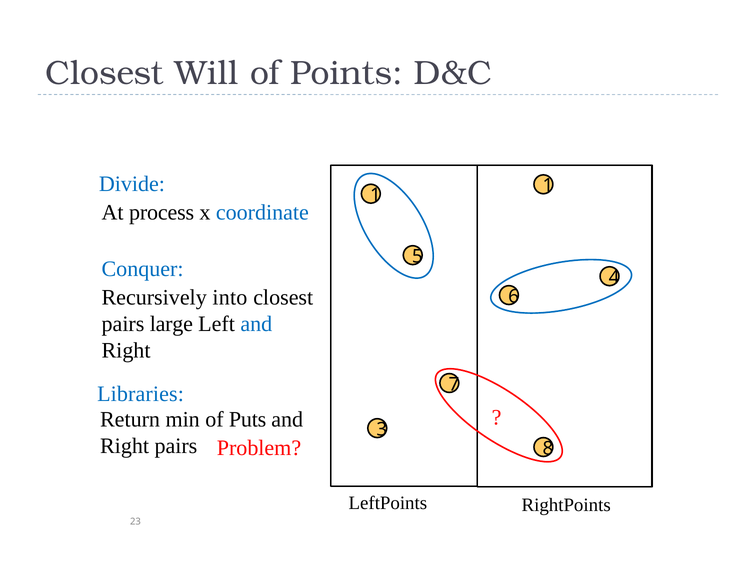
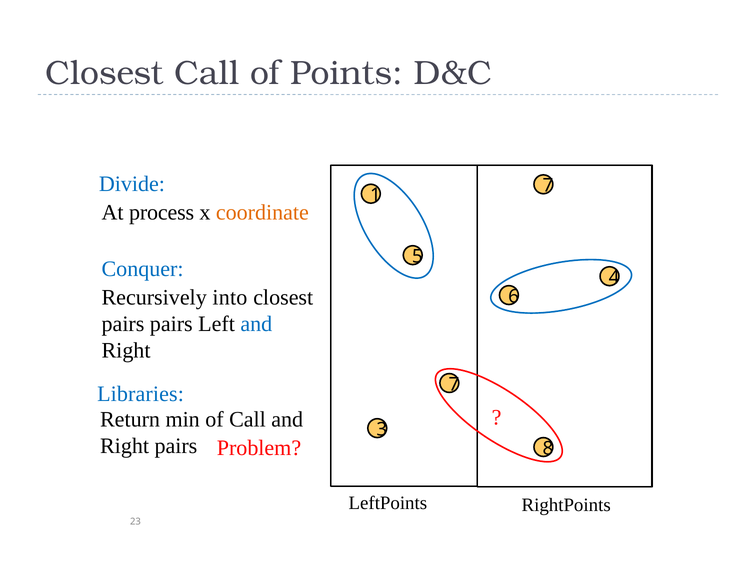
Closest Will: Will -> Call (207, 73)
1 1: 1 -> 7 (548, 186)
coordinate colour: blue -> orange (262, 212)
pairs large: large -> pairs (171, 324)
of Puts: Puts -> Call (247, 419)
